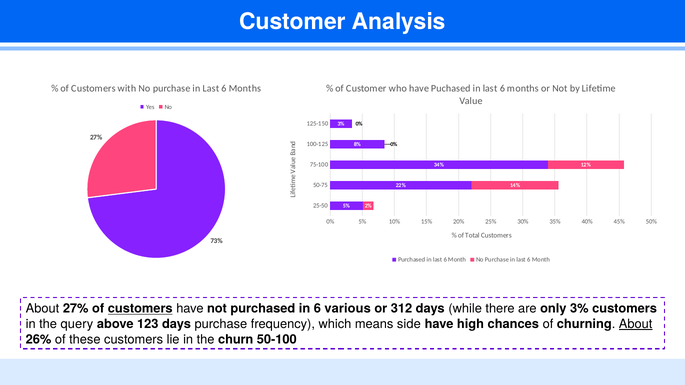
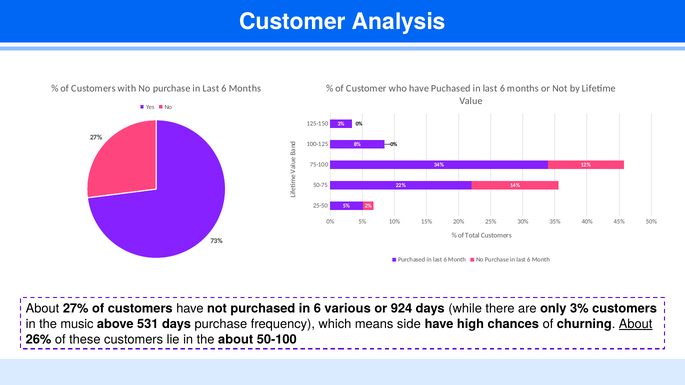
customers underline: present -> none (140, 309)
312: 312 -> 924 (401, 309)
query: query -> music (77, 324)
123: 123 -> 531 (148, 324)
the churn: churn -> about (236, 340)
